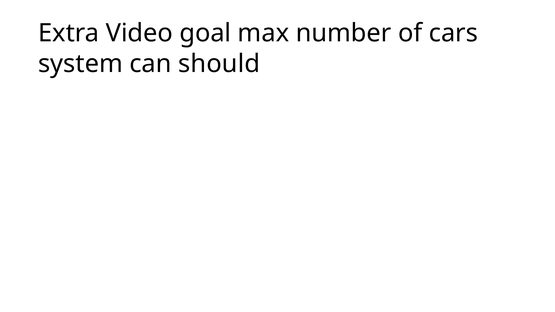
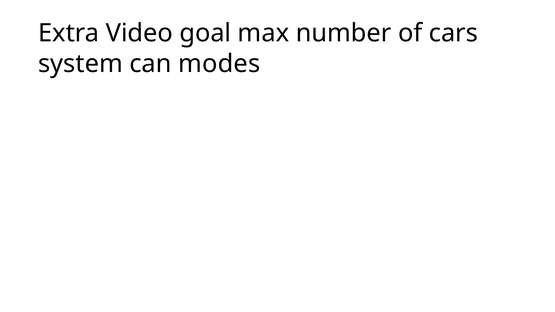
should: should -> modes (219, 64)
